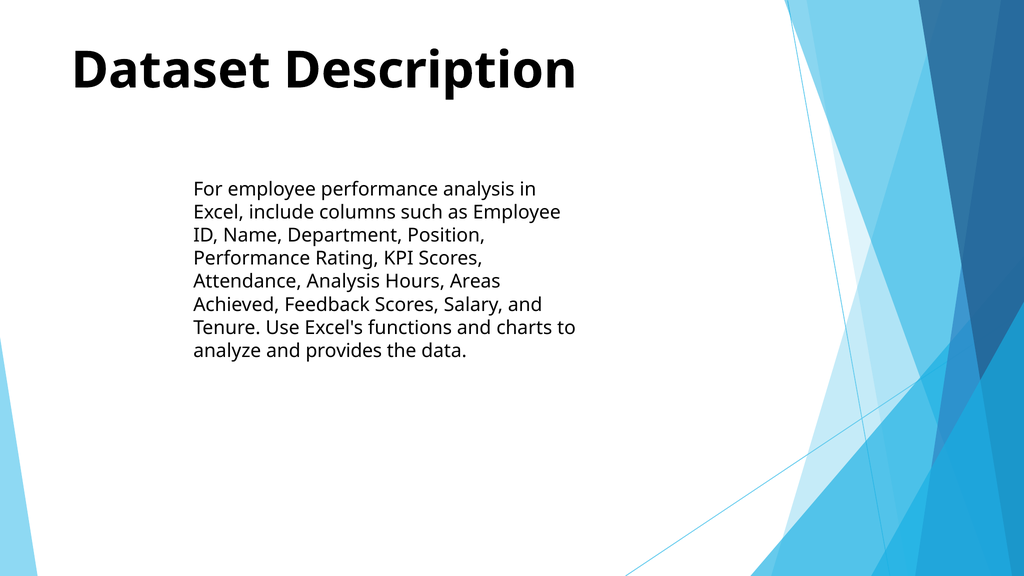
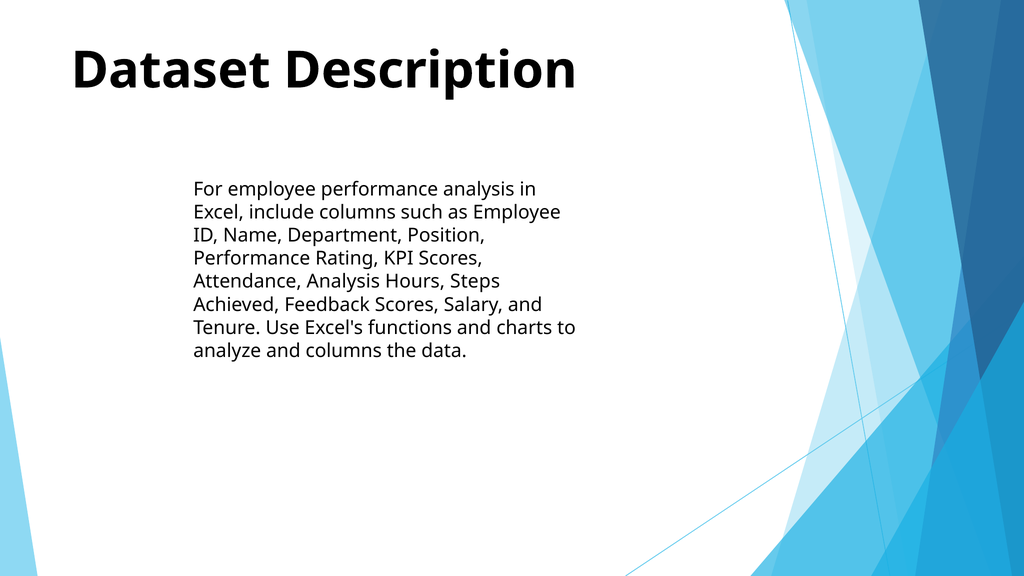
Areas: Areas -> Steps (475, 282)
and provides: provides -> columns (344, 351)
